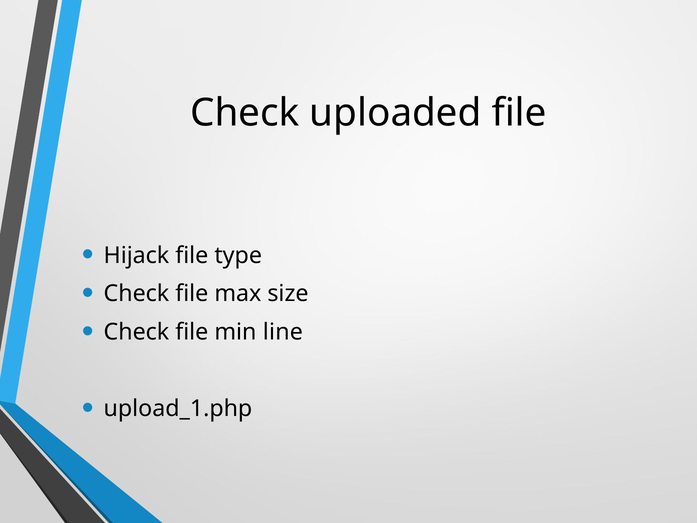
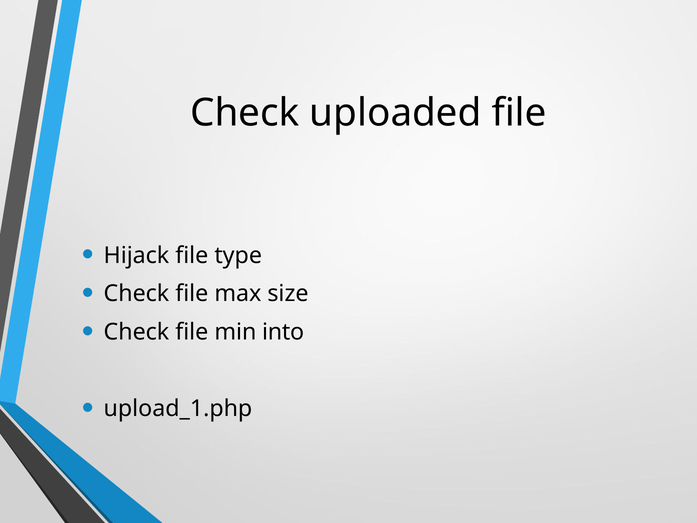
line: line -> into (283, 332)
